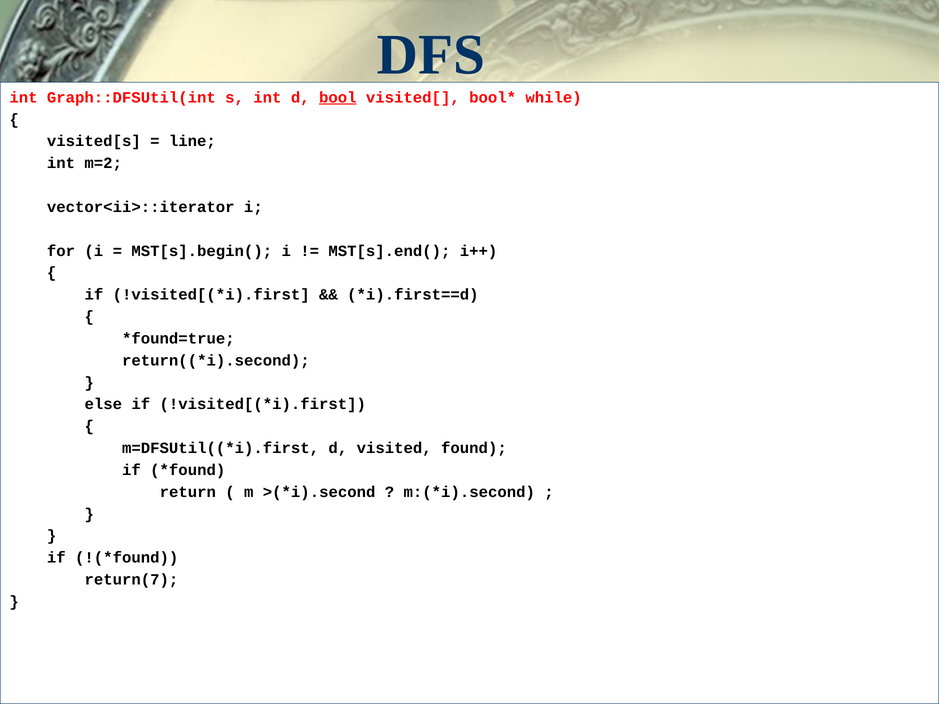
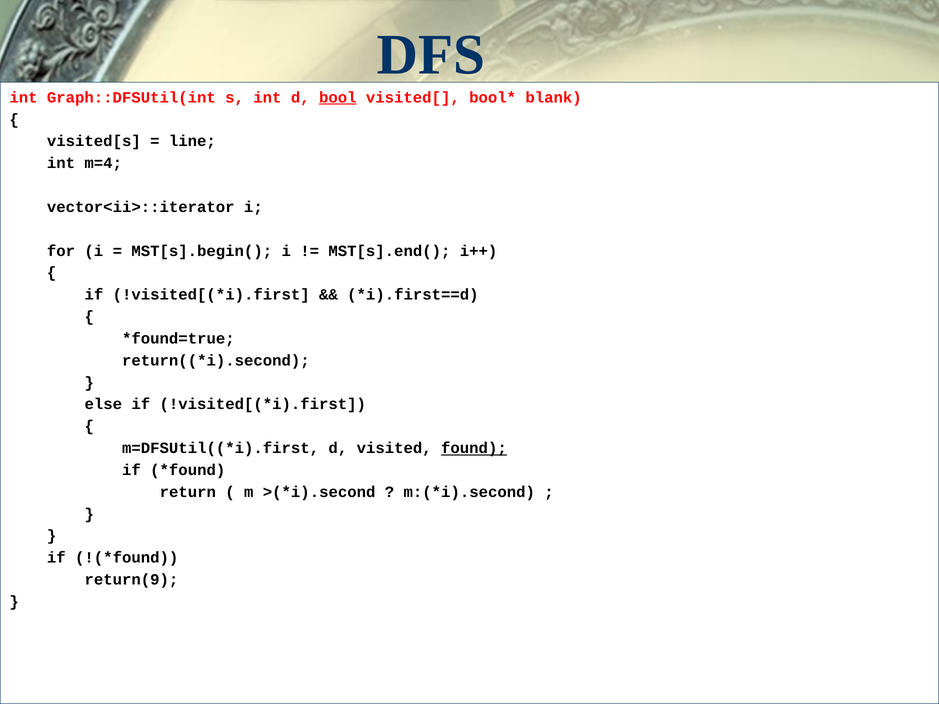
while: while -> blank (554, 98)
m=2: m=2 -> m=4 (103, 163)
found underline: none -> present (474, 448)
return(7: return(7 -> return(9 (131, 580)
